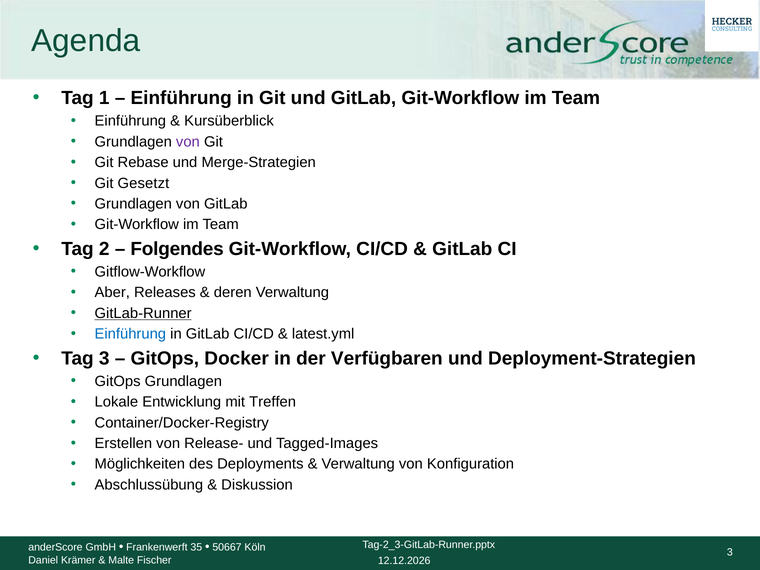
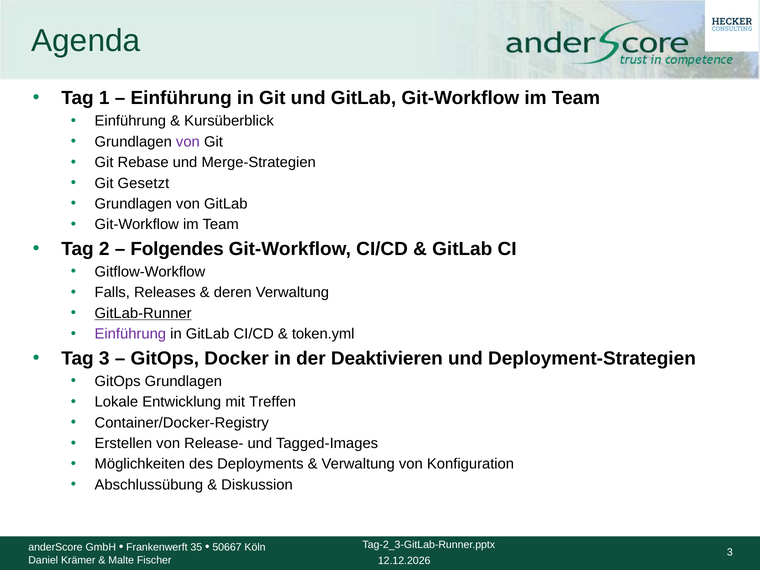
Aber: Aber -> Falls (112, 293)
Einführung colour: blue -> purple (130, 334)
latest.yml: latest.yml -> token.yml (323, 334)
Verfügbaren: Verfügbaren -> Deaktivieren (387, 358)
